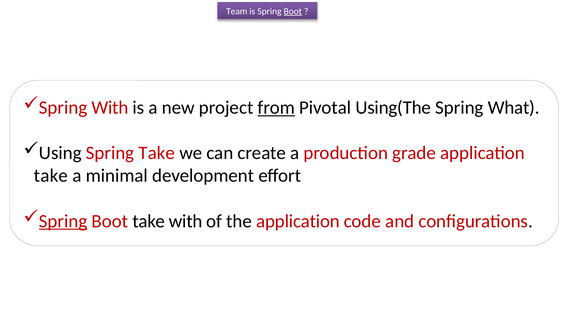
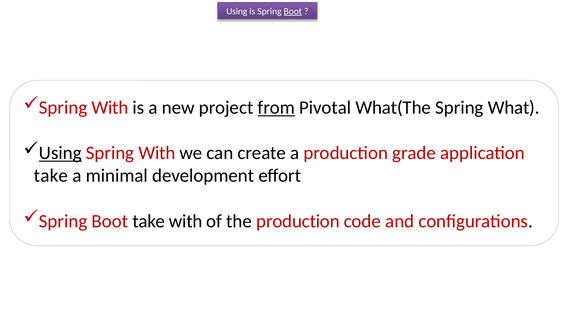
Team: Team -> Using (237, 11)
Using(The: Using(The -> What(The (393, 108)
Using underline: none -> present (60, 153)
Take: Take -> With (157, 153)
Spring underline: present -> none (63, 221)
the application: application -> production (298, 221)
